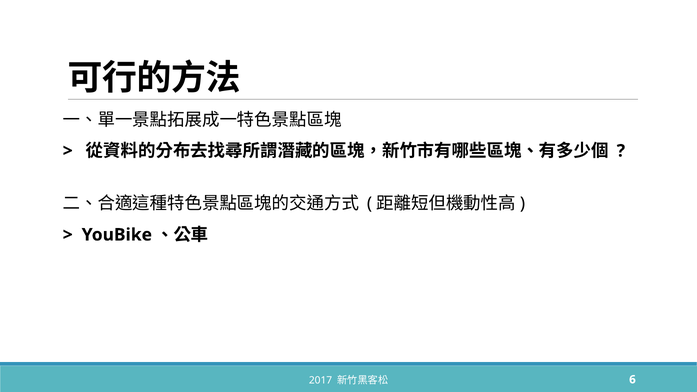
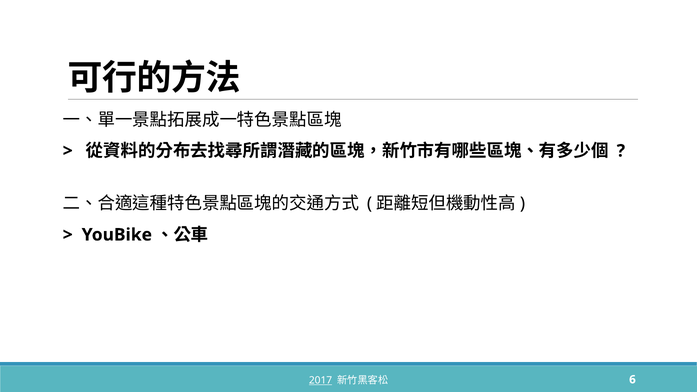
2017 underline: none -> present (321, 380)
